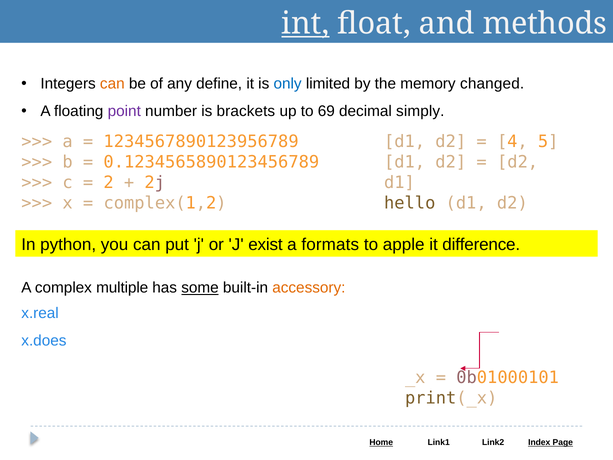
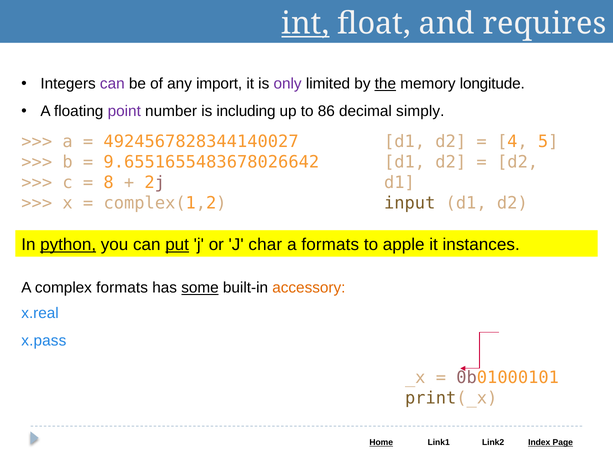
methods: methods -> requires (545, 24)
can colour: orange -> purple (112, 84)
define: define -> import (219, 84)
only colour: blue -> purple (288, 84)
the underline: none -> present (385, 84)
changed: changed -> longitude (492, 84)
brackets: brackets -> including (246, 111)
69: 69 -> 86 (326, 111)
1234567890123956789: 1234567890123956789 -> 4924567828344140027 (201, 142)
0.1234565890123456789: 0.1234565890123456789 -> 9.6551655483678026642 (211, 162)
2: 2 -> 8 (109, 183)
hello: hello -> input (410, 203)
python underline: none -> present (68, 245)
put underline: none -> present (177, 245)
exist: exist -> char (265, 245)
difference: difference -> instances (481, 245)
complex multiple: multiple -> formats (122, 288)
x.does: x.does -> x.pass (44, 341)
